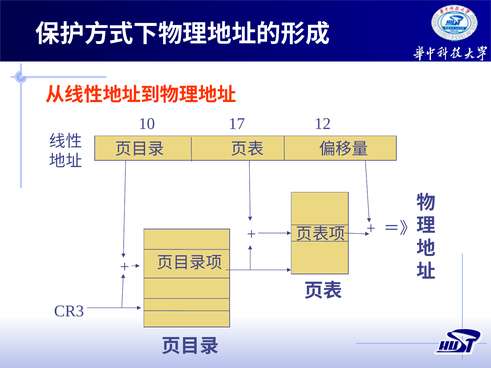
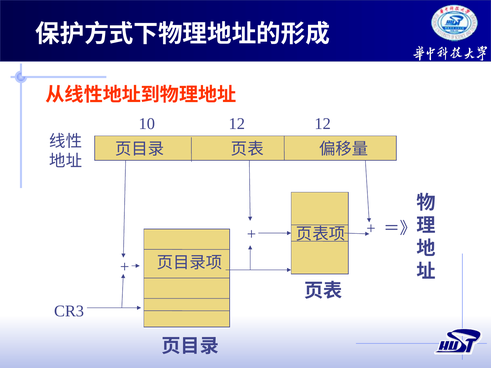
10 17: 17 -> 12 (237, 124)
